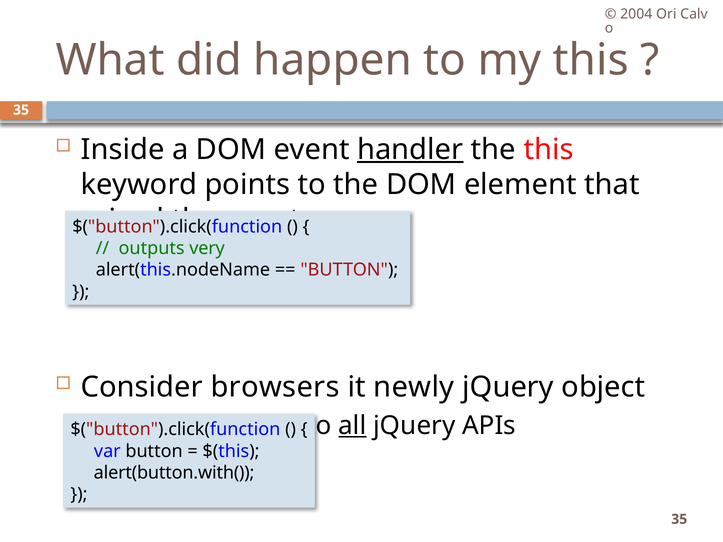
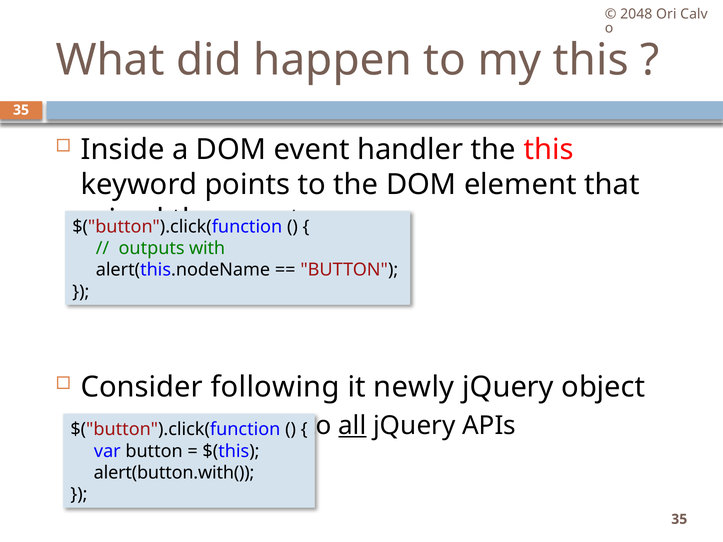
2004: 2004 -> 2048 (636, 14)
handler underline: present -> none (410, 150)
very: very -> with (207, 248)
browsers: browsers -> following (275, 387)
